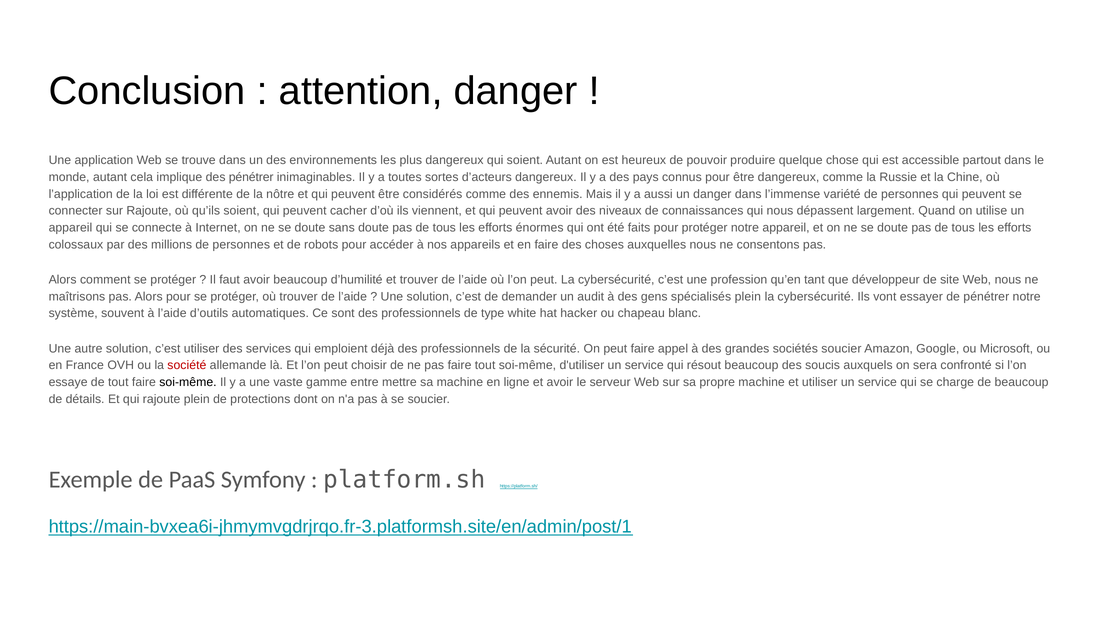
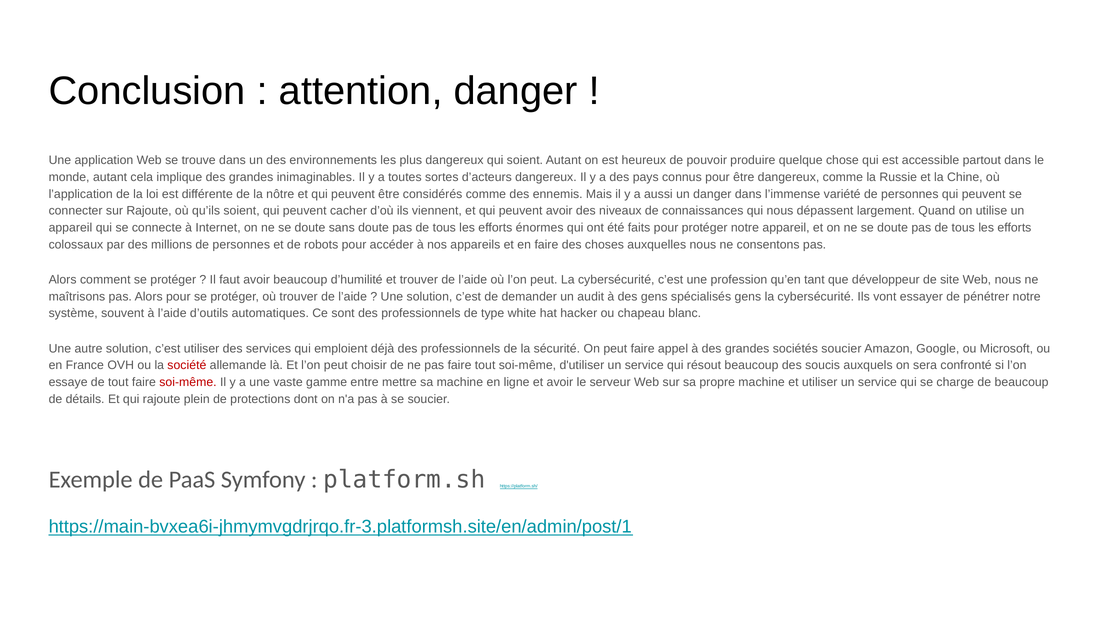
implique des pénétrer: pénétrer -> grandes (251, 177)
spécialisés plein: plein -> gens (748, 297)
soi-même colour: black -> red (188, 382)
